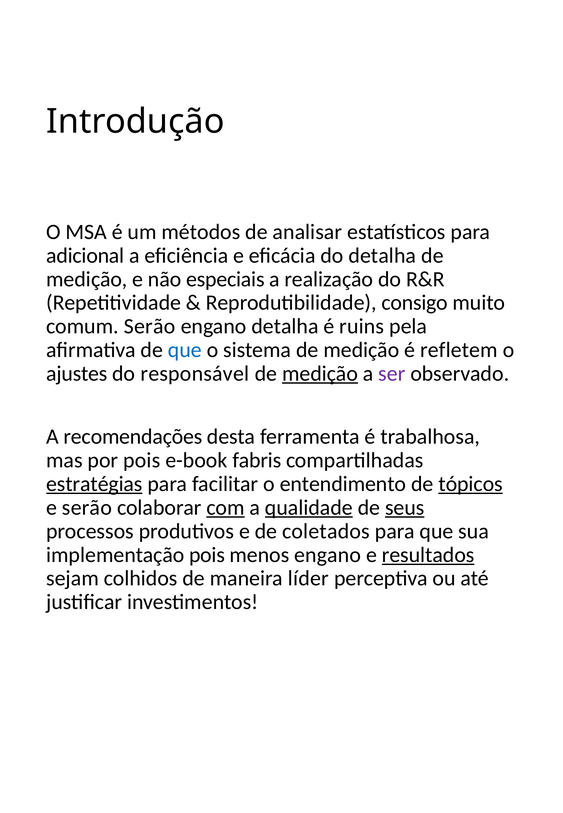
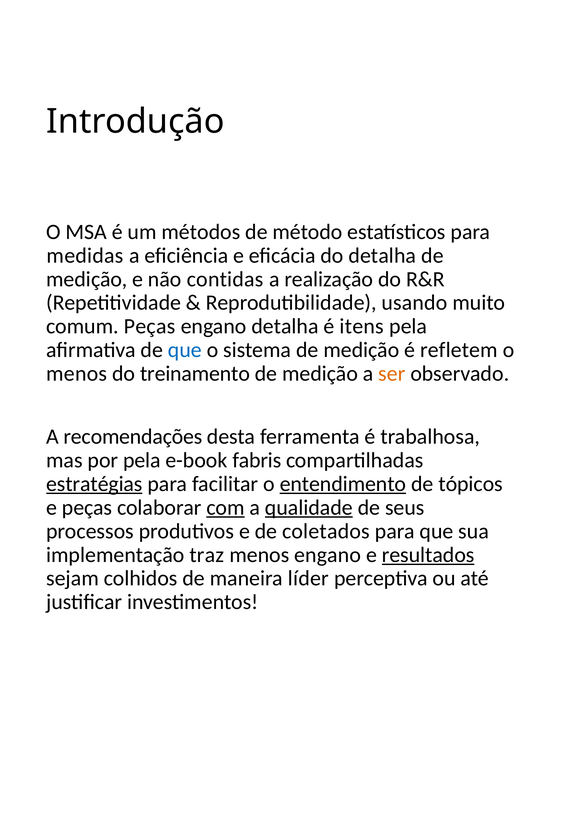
analisar: analisar -> método (307, 232)
adicional: adicional -> medidas (85, 256)
especiais: especiais -> contidas (225, 279)
consigo: consigo -> usando (414, 303)
comum Serão: Serão -> Peças (150, 326)
ruins: ruins -> itens (362, 326)
ajustes: ajustes -> menos (77, 374)
responsável: responsável -> treinamento (195, 374)
medição underline: present -> none (320, 374)
ser colour: purple -> orange (392, 374)
por pois: pois -> pela (142, 460)
entendimento underline: none -> present (343, 484)
tópicos underline: present -> none (471, 484)
e serão: serão -> peças (87, 508)
seus underline: present -> none (405, 508)
implementação pois: pois -> traz (207, 555)
